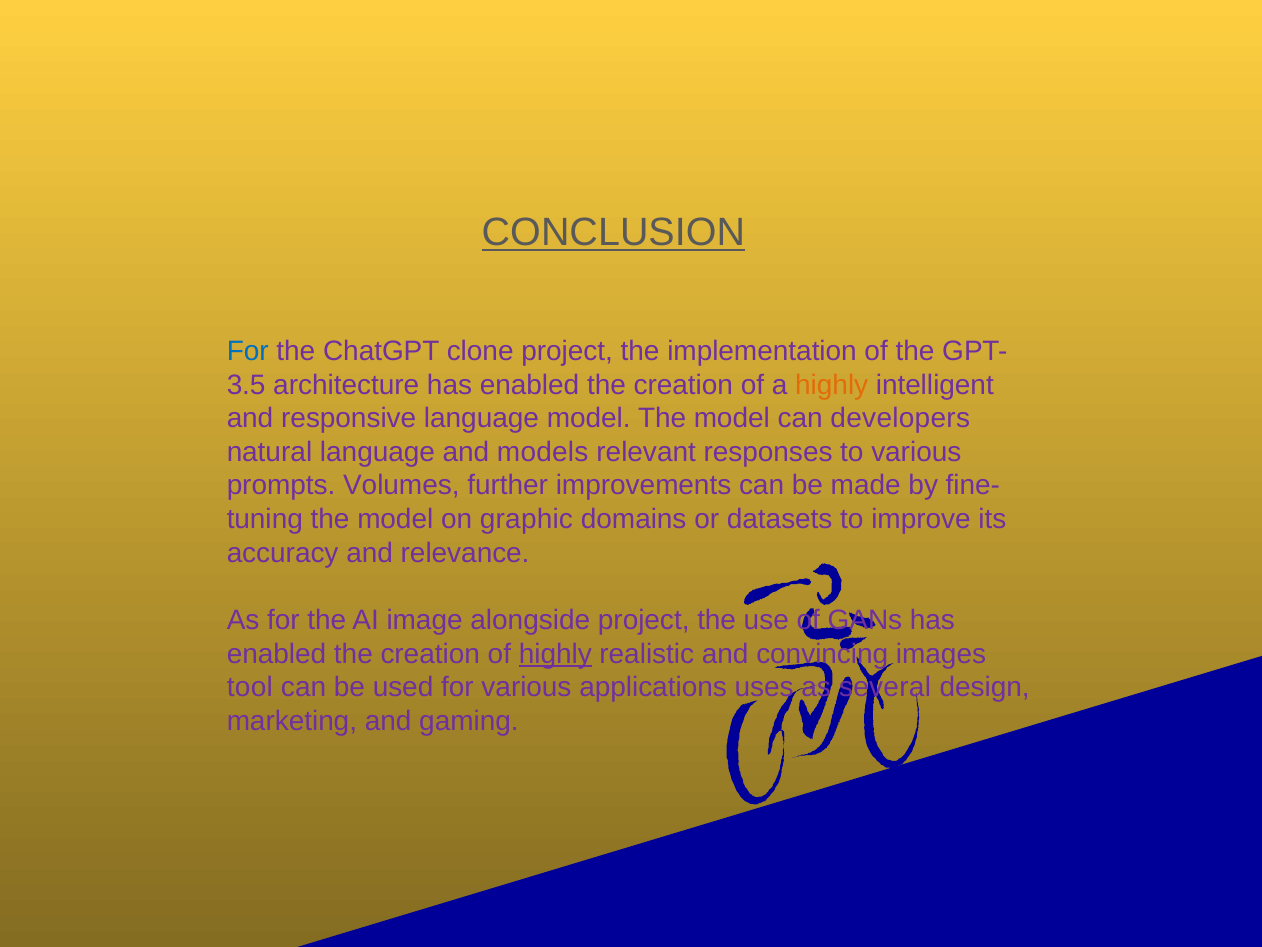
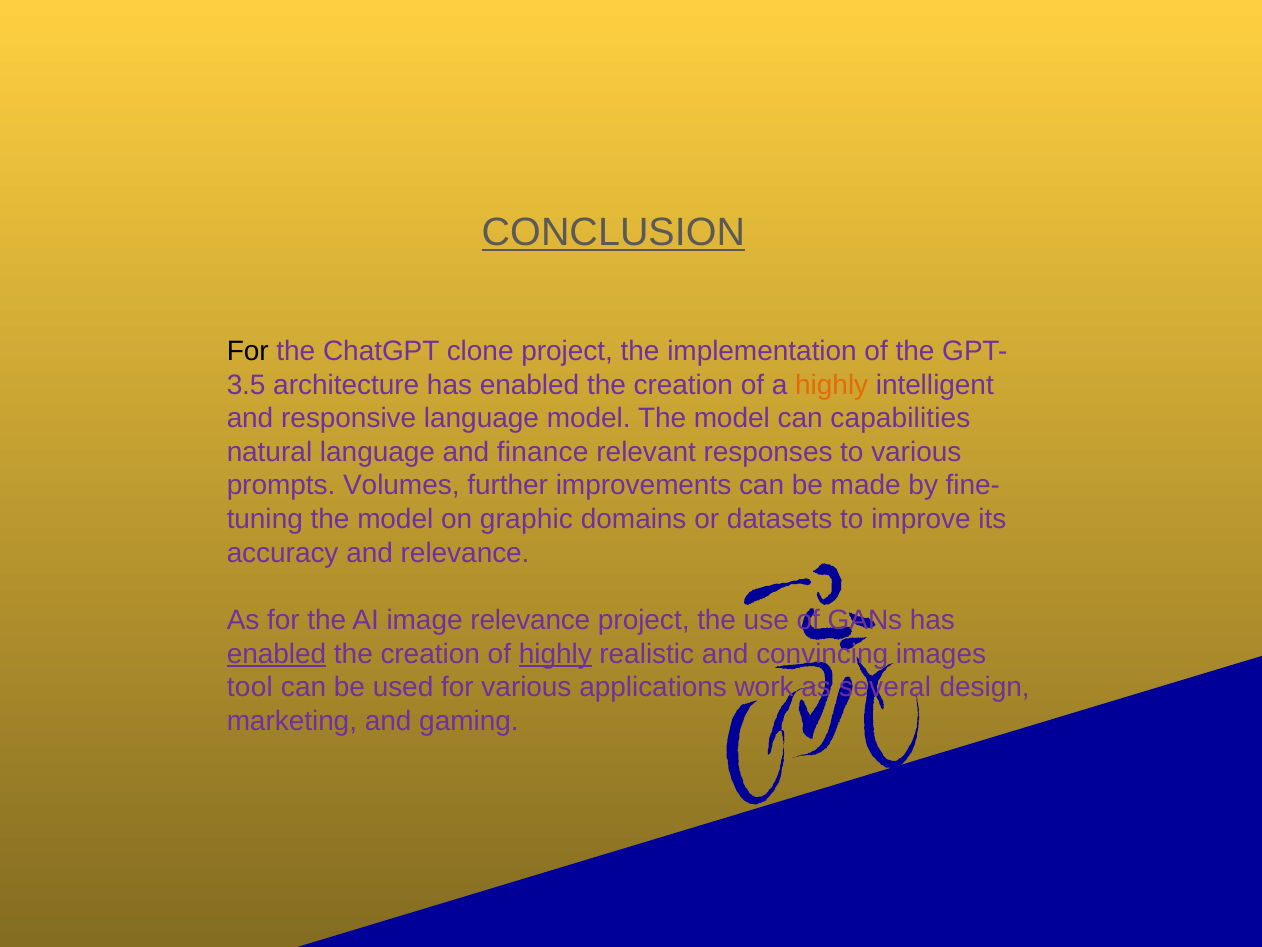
For colour: blue -> black (248, 351)
developers: developers -> capabilities (900, 418)
models: models -> finance (543, 452)
image alongside: alongside -> relevance (530, 620)
enabled underline: none -> present (277, 654)
uses: uses -> work (764, 687)
